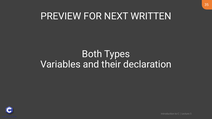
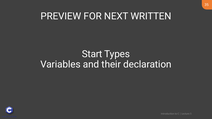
Both: Both -> Start (92, 54)
